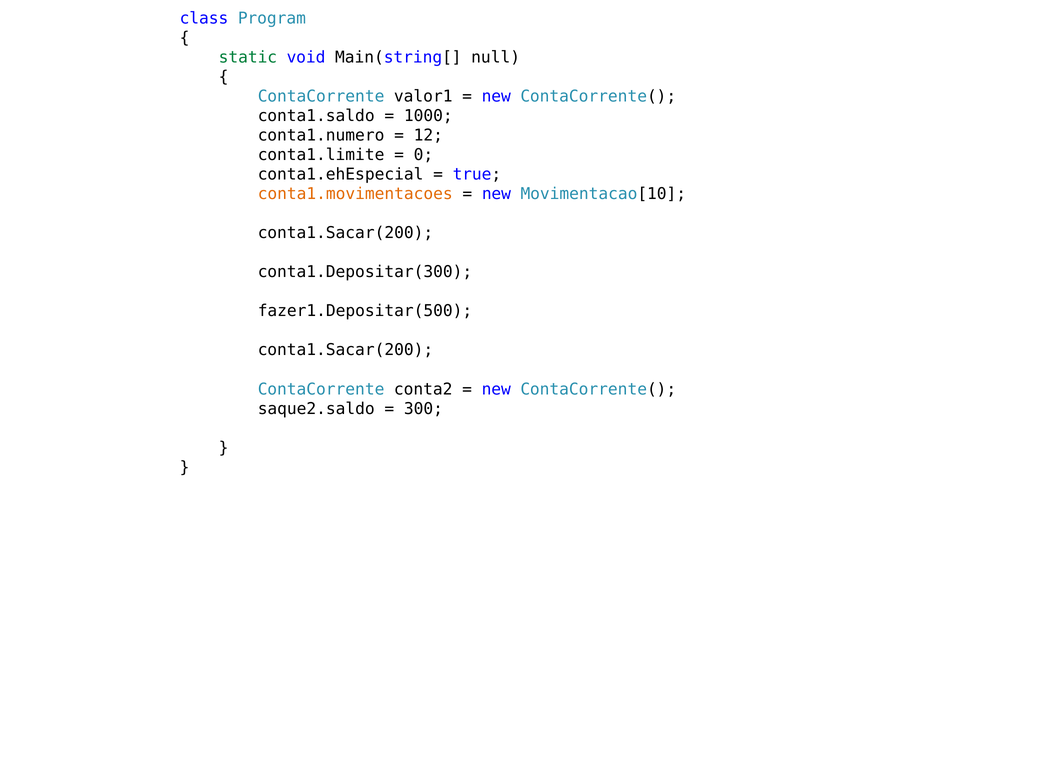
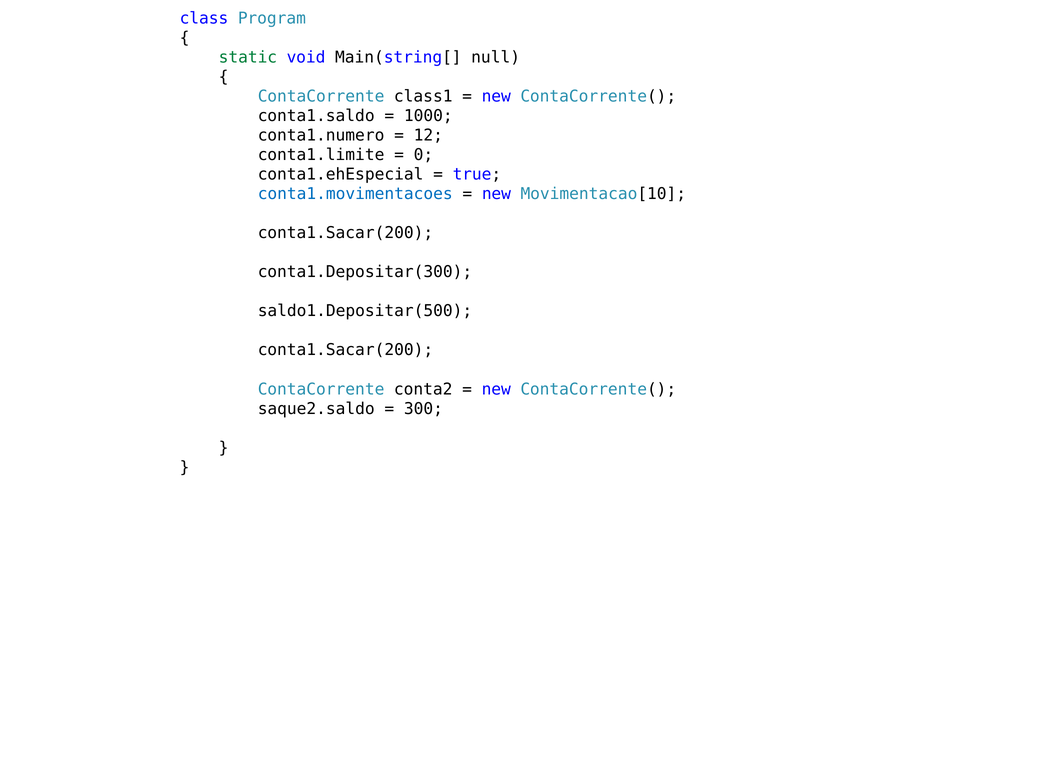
valor1: valor1 -> class1 (423, 97)
conta1.movimentacoes colour: orange -> blue (355, 194)
fazer1.Depositar(500: fazer1.Depositar(500 -> saldo1.Depositar(500 (365, 311)
